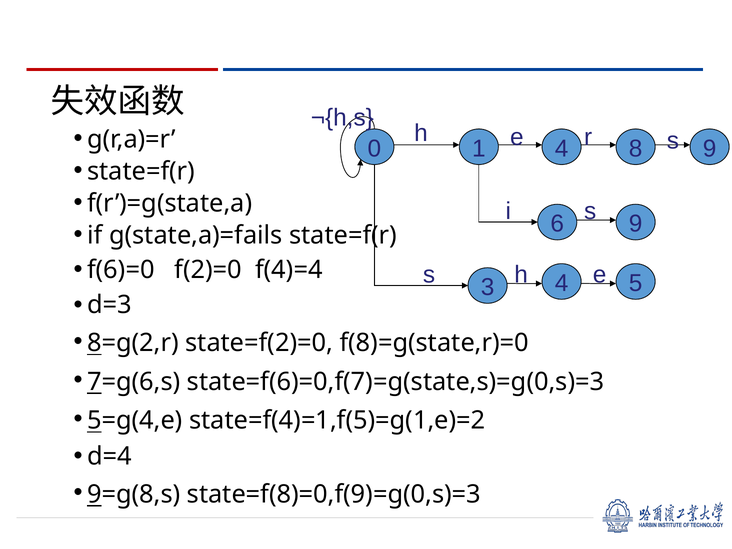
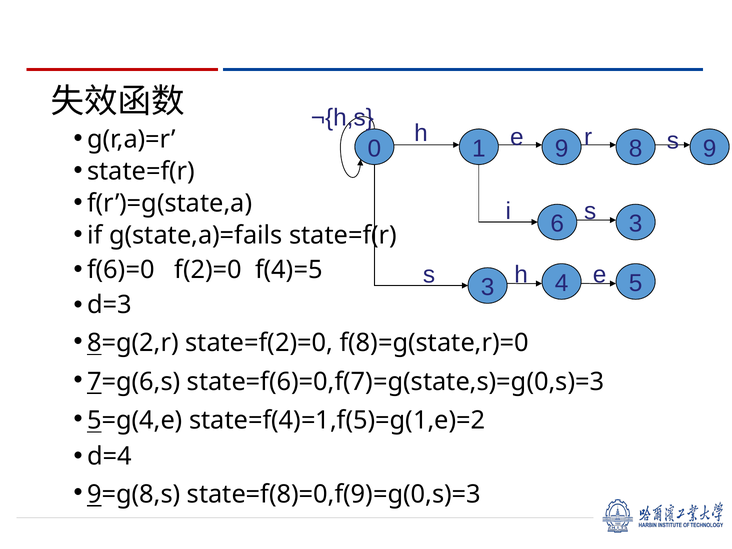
1 4: 4 -> 9 (562, 148)
6 9: 9 -> 3 (636, 224)
f(4)=4: f(4)=4 -> f(4)=5 (289, 270)
